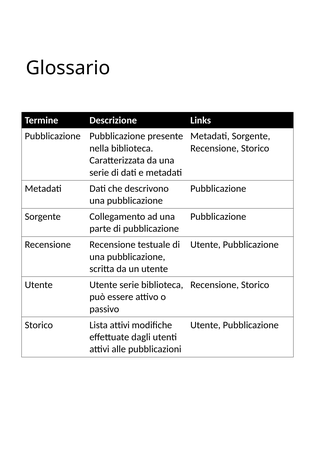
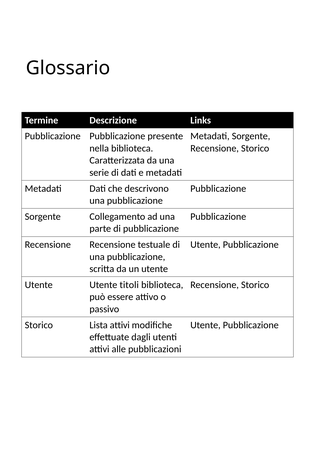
Utente serie: serie -> titoli (129, 285)
